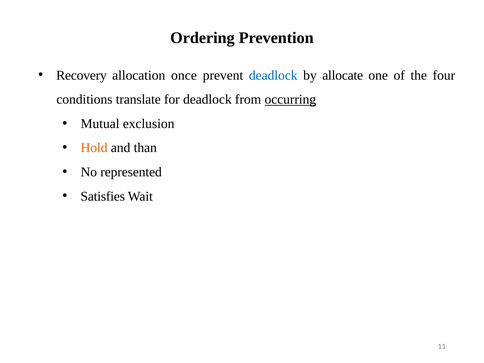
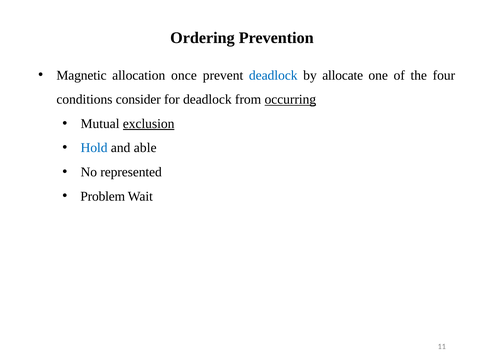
Recovery: Recovery -> Magnetic (81, 75)
translate: translate -> consider (138, 99)
exclusion underline: none -> present (149, 124)
Hold colour: orange -> blue (94, 148)
than: than -> able (145, 148)
Satisfies: Satisfies -> Problem (103, 196)
